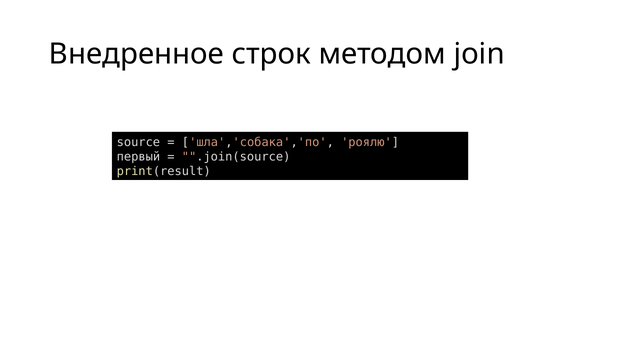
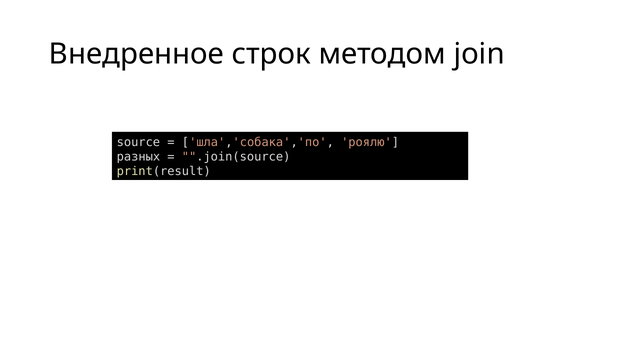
первый: первый -> разных (138, 157)
